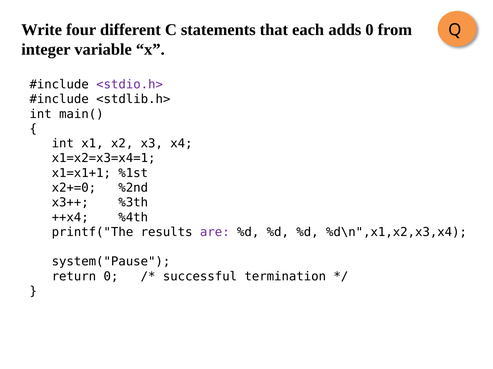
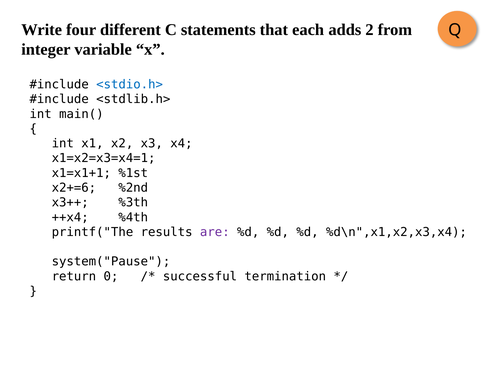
adds 0: 0 -> 2 (370, 30)
<stdio.h> colour: purple -> blue (130, 85)
x2+=0: x2+=0 -> x2+=6 (74, 188)
